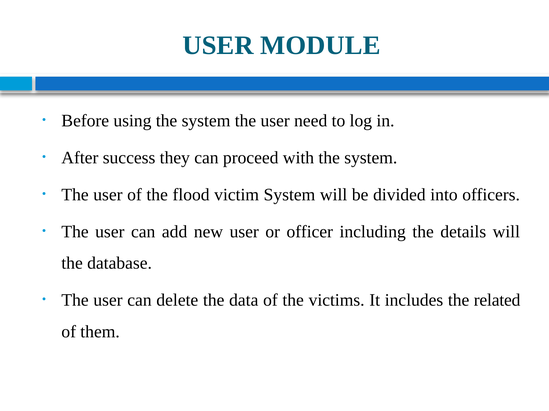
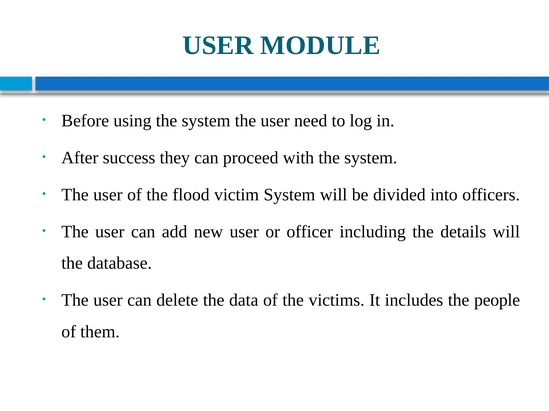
related: related -> people (497, 301)
